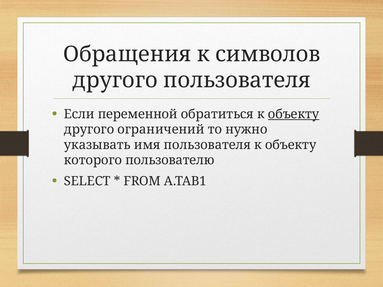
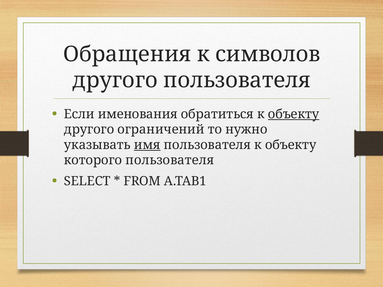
переменной: переменной -> именования (138, 114)
имя underline: none -> present (147, 145)
которого пользователю: пользователю -> пользователя (170, 160)
